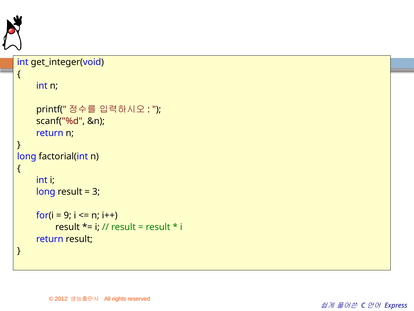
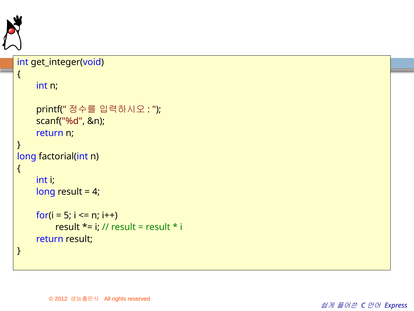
3: 3 -> 4 (96, 192)
9: 9 -> 5 (68, 215)
